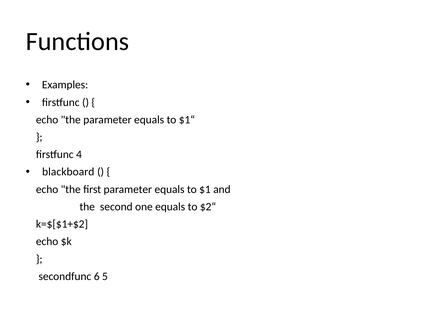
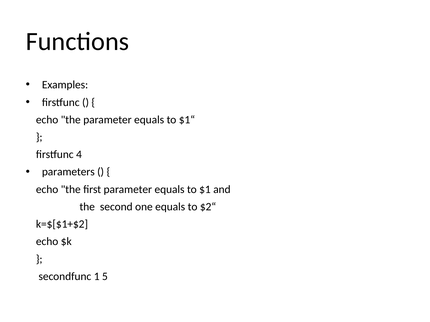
blackboard: blackboard -> parameters (68, 172)
6: 6 -> 1 (97, 277)
